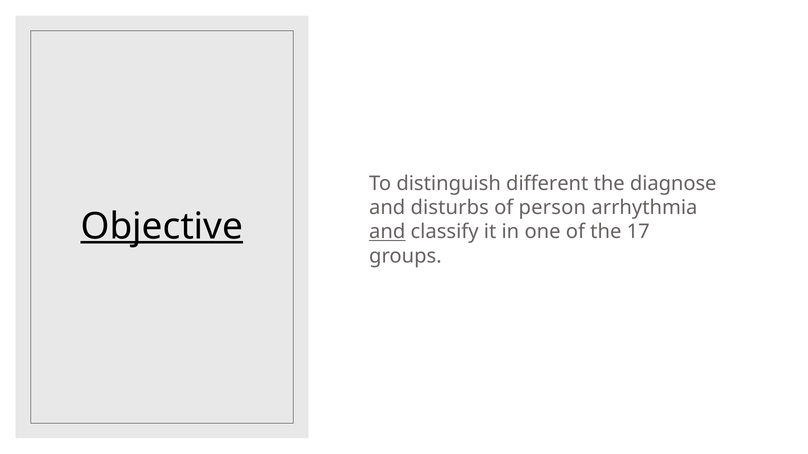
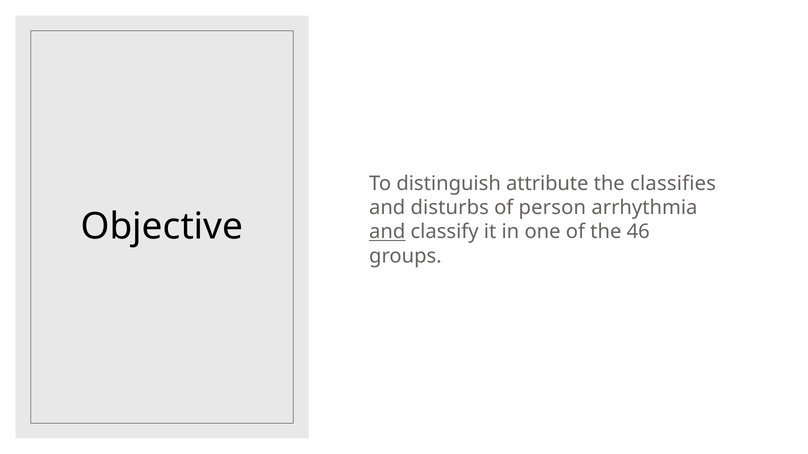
different: different -> attribute (547, 184)
diagnose: diagnose -> classifies (673, 184)
Objective underline: present -> none (162, 227)
17: 17 -> 46 (638, 232)
